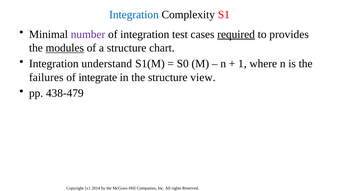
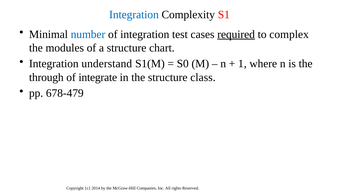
number colour: purple -> blue (88, 34)
provides: provides -> complex (289, 34)
modules underline: present -> none (65, 48)
failures: failures -> through (46, 77)
view: view -> class (203, 77)
438-479: 438-479 -> 678-479 (65, 93)
